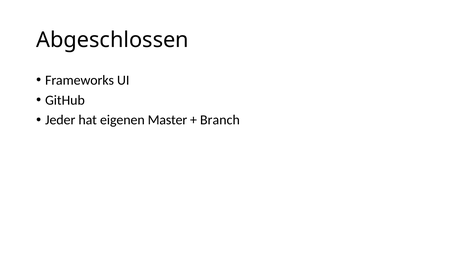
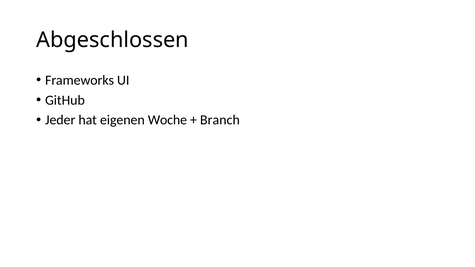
Master: Master -> Woche (167, 120)
